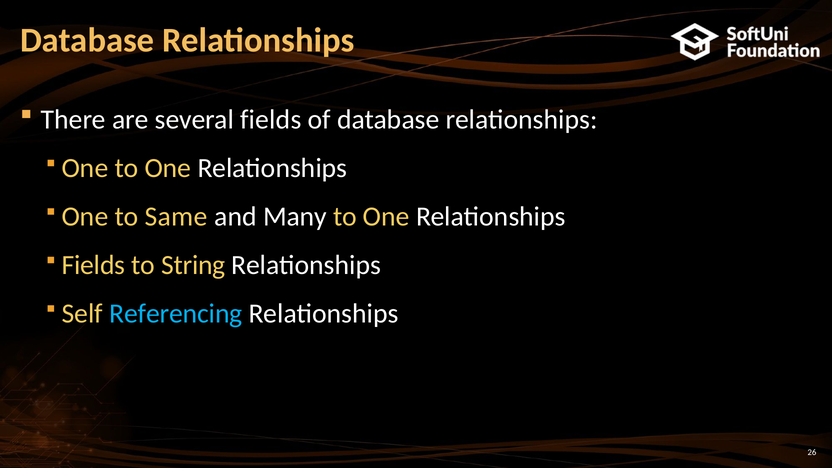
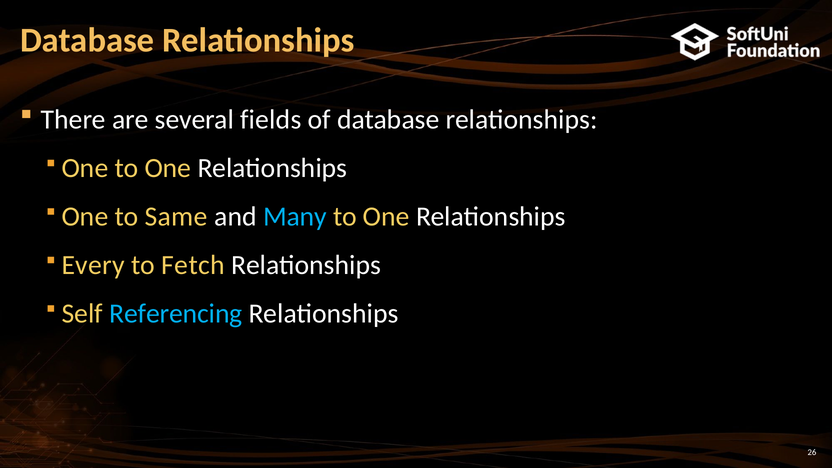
Many colour: white -> light blue (295, 217)
Fields: Fields -> Every (93, 265)
String: String -> Fetch (193, 265)
